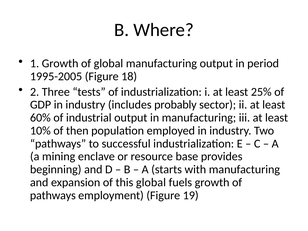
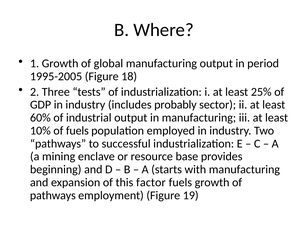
of then: then -> fuels (77, 131)
this global: global -> factor (151, 182)
